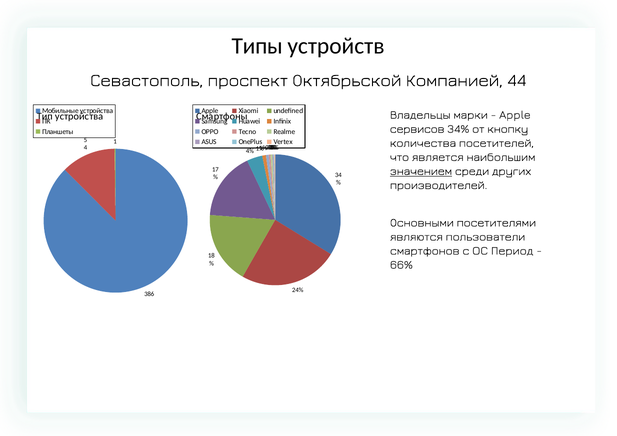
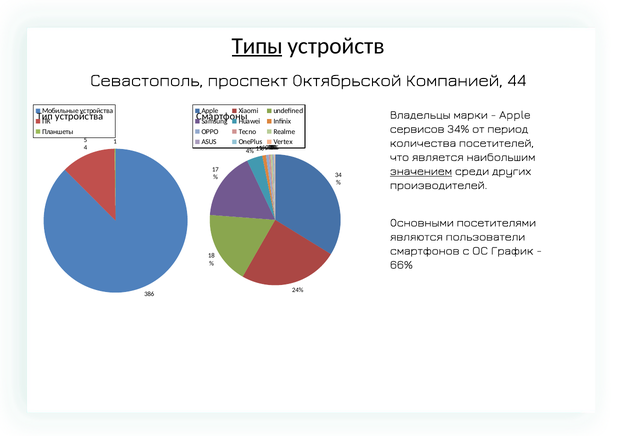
Типы underline: none -> present (257, 46)
кнопку: кнопку -> период (508, 129)
Период: Период -> График (512, 251)
